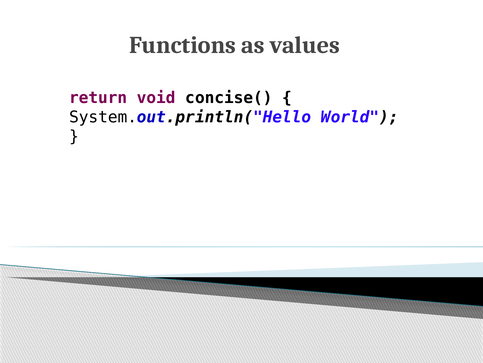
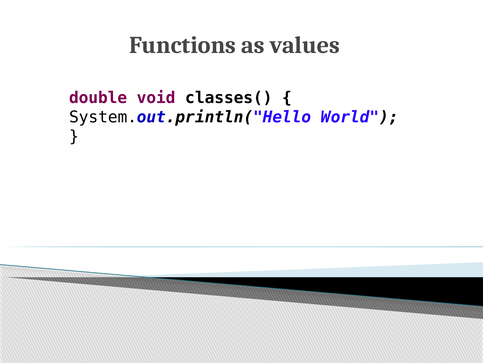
return: return -> double (98, 98)
concise(: concise( -> classes( (229, 98)
